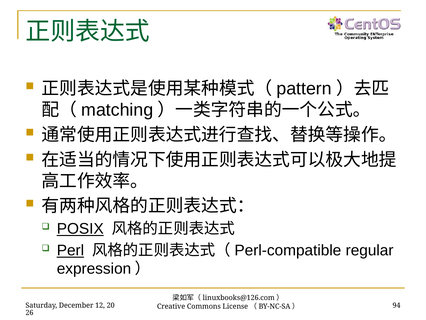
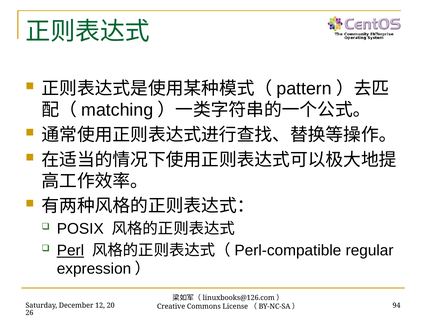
POSIX underline: present -> none (80, 229)
